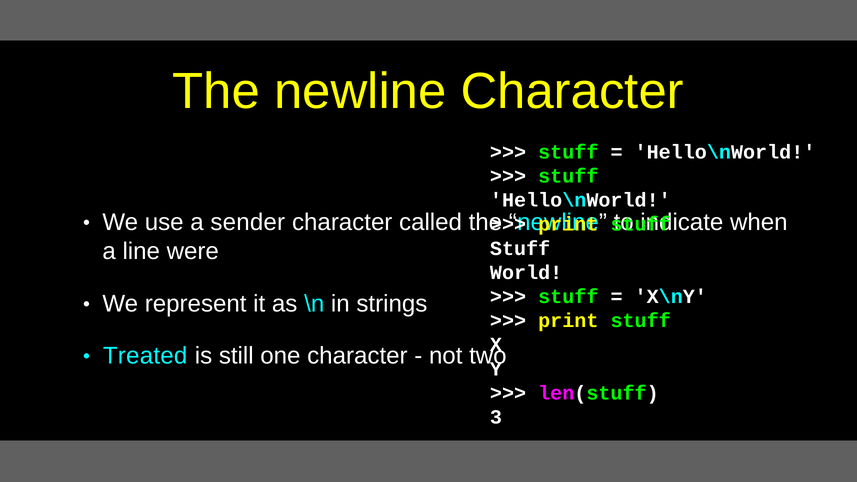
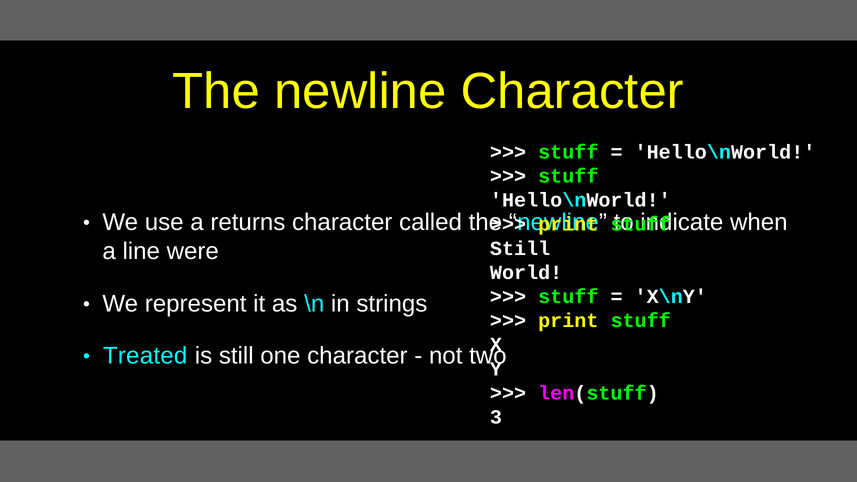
sender: sender -> returns (248, 222)
Stuff: Stuff -> Still (520, 248)
